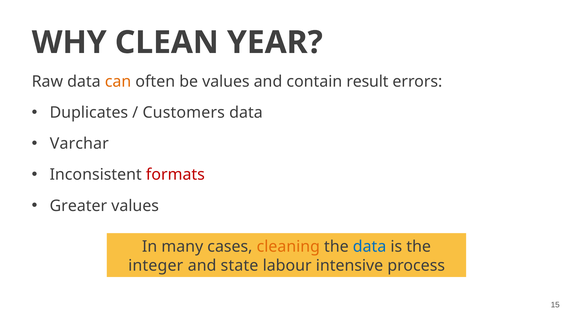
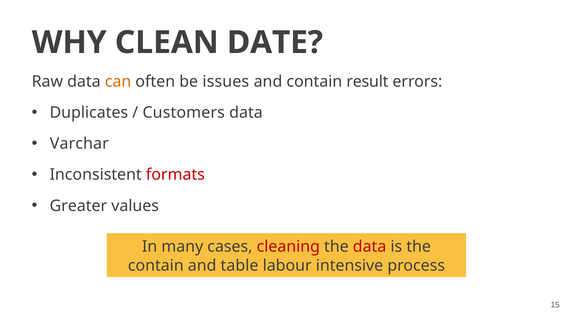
YEAR: YEAR -> DATE (275, 43)
be values: values -> issues (226, 82)
cleaning colour: orange -> red (288, 247)
data colour: blue -> red (370, 247)
integer: integer -> contain (156, 266)
state: state -> table (240, 266)
